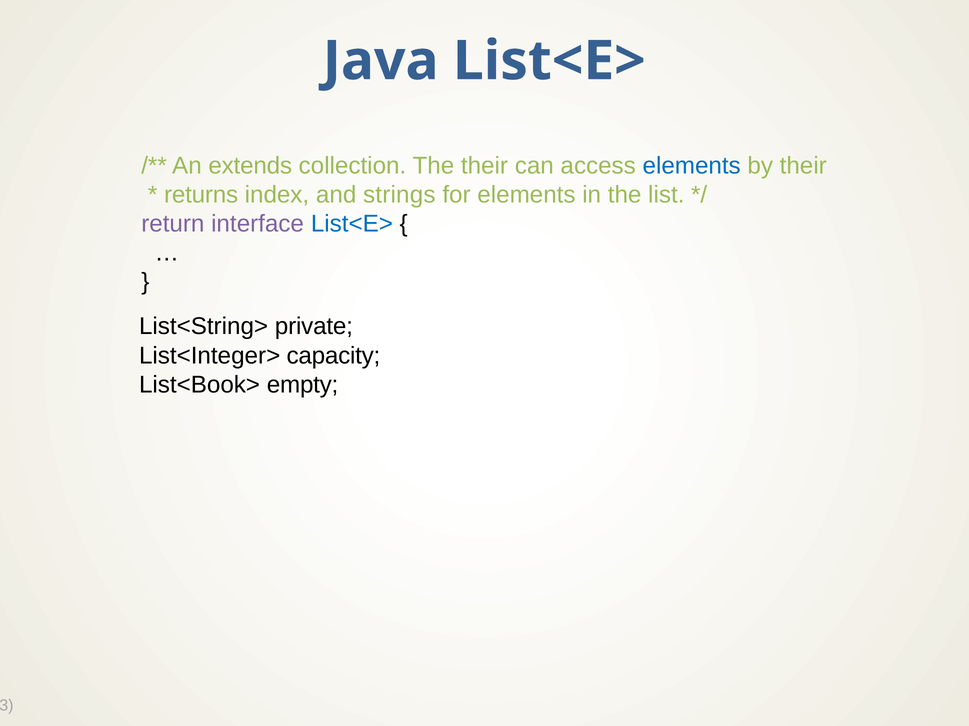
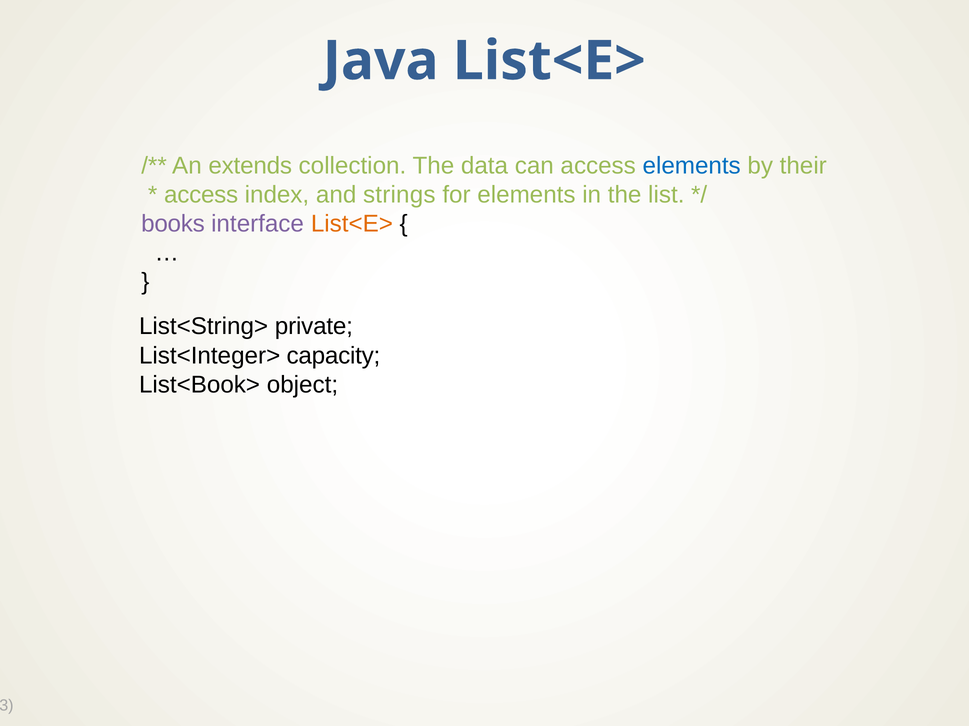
The their: their -> data (484, 166)
returns: returns -> access (201, 195)
return: return -> books (173, 224)
List<E> colour: blue -> orange (352, 224)
empty: empty -> object (302, 385)
